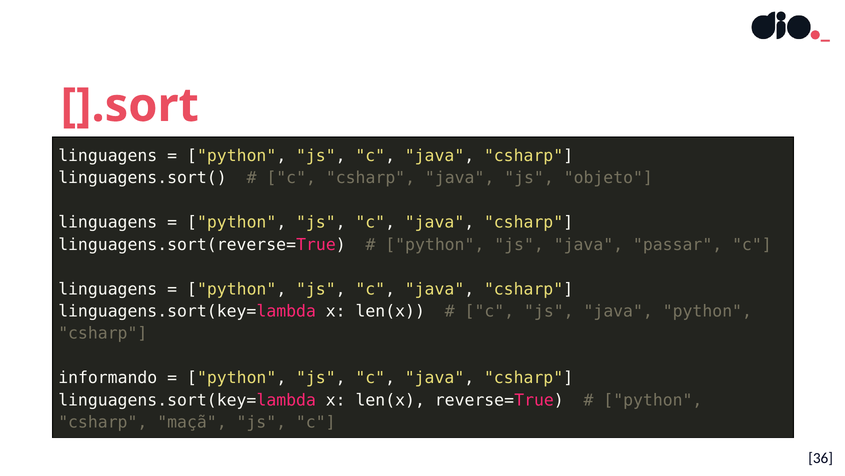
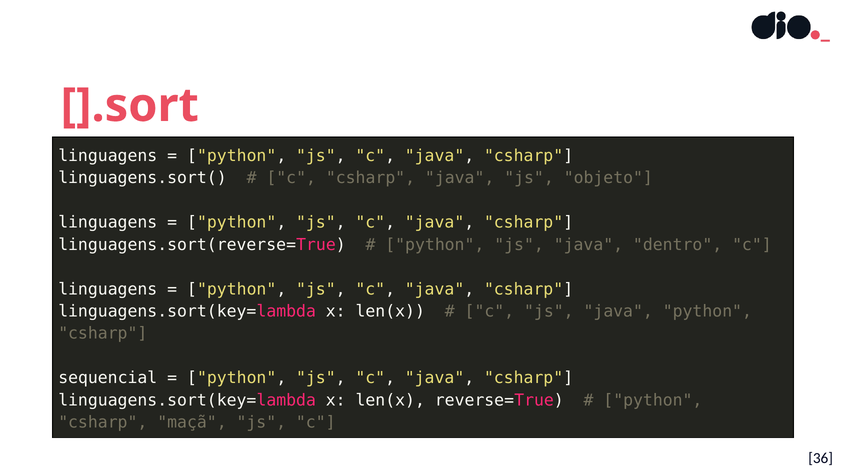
passar: passar -> dentro (678, 244)
informando: informando -> sequencial (108, 377)
